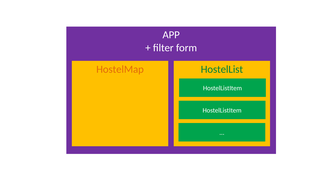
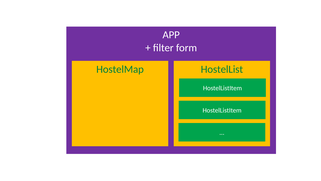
HostelMap colour: orange -> green (120, 69)
